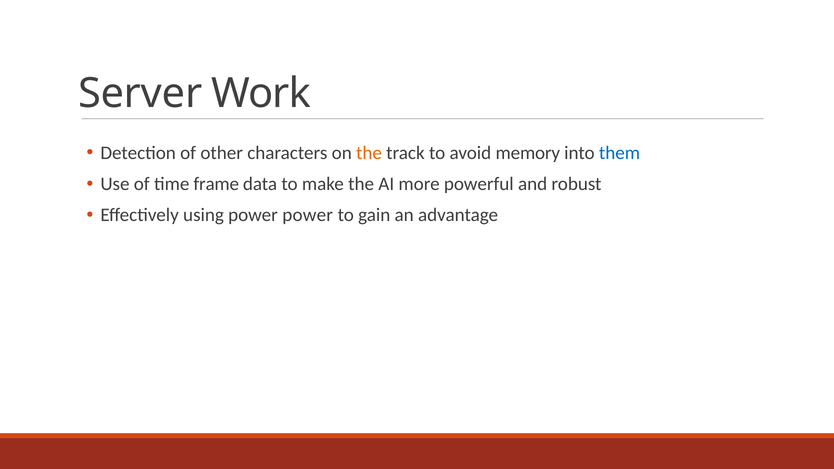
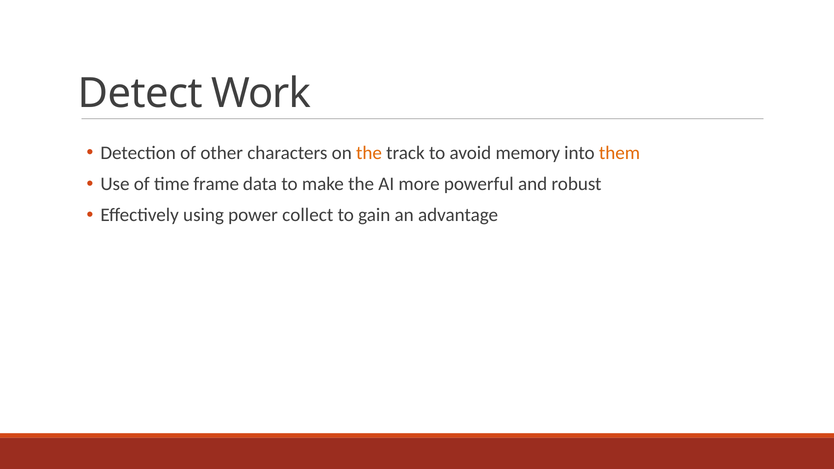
Server: Server -> Detect (140, 93)
them colour: blue -> orange (620, 153)
power power: power -> collect (308, 215)
